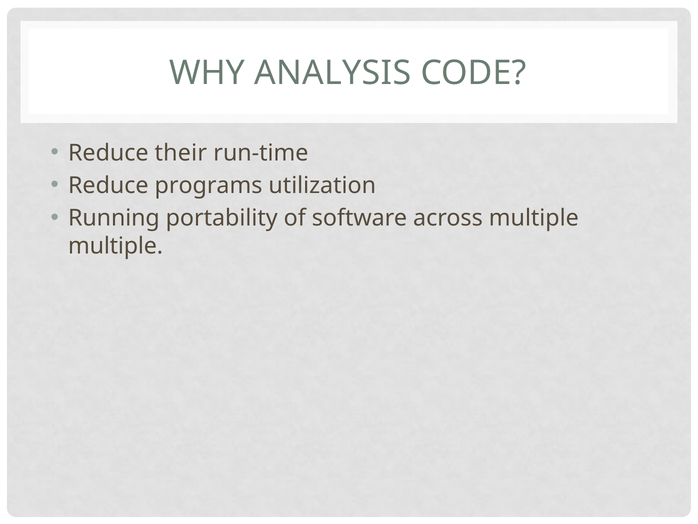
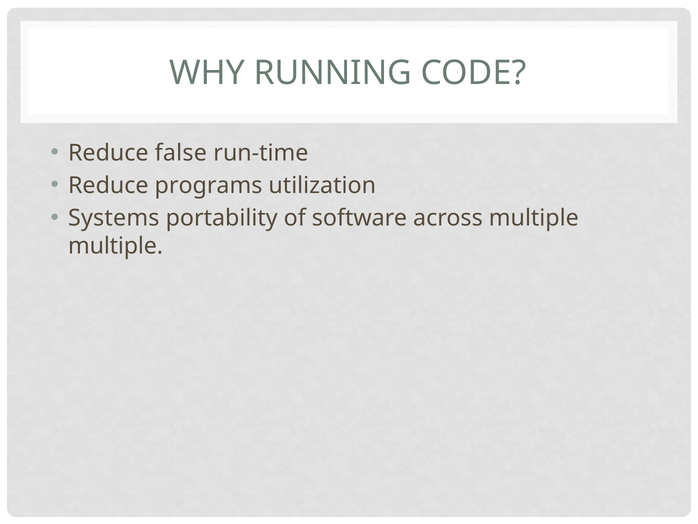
ANALYSIS: ANALYSIS -> RUNNING (333, 73)
their: their -> false (181, 153)
Running: Running -> Systems (114, 218)
